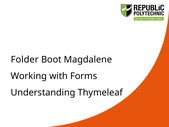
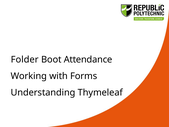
Magdalene: Magdalene -> Attendance (88, 59)
